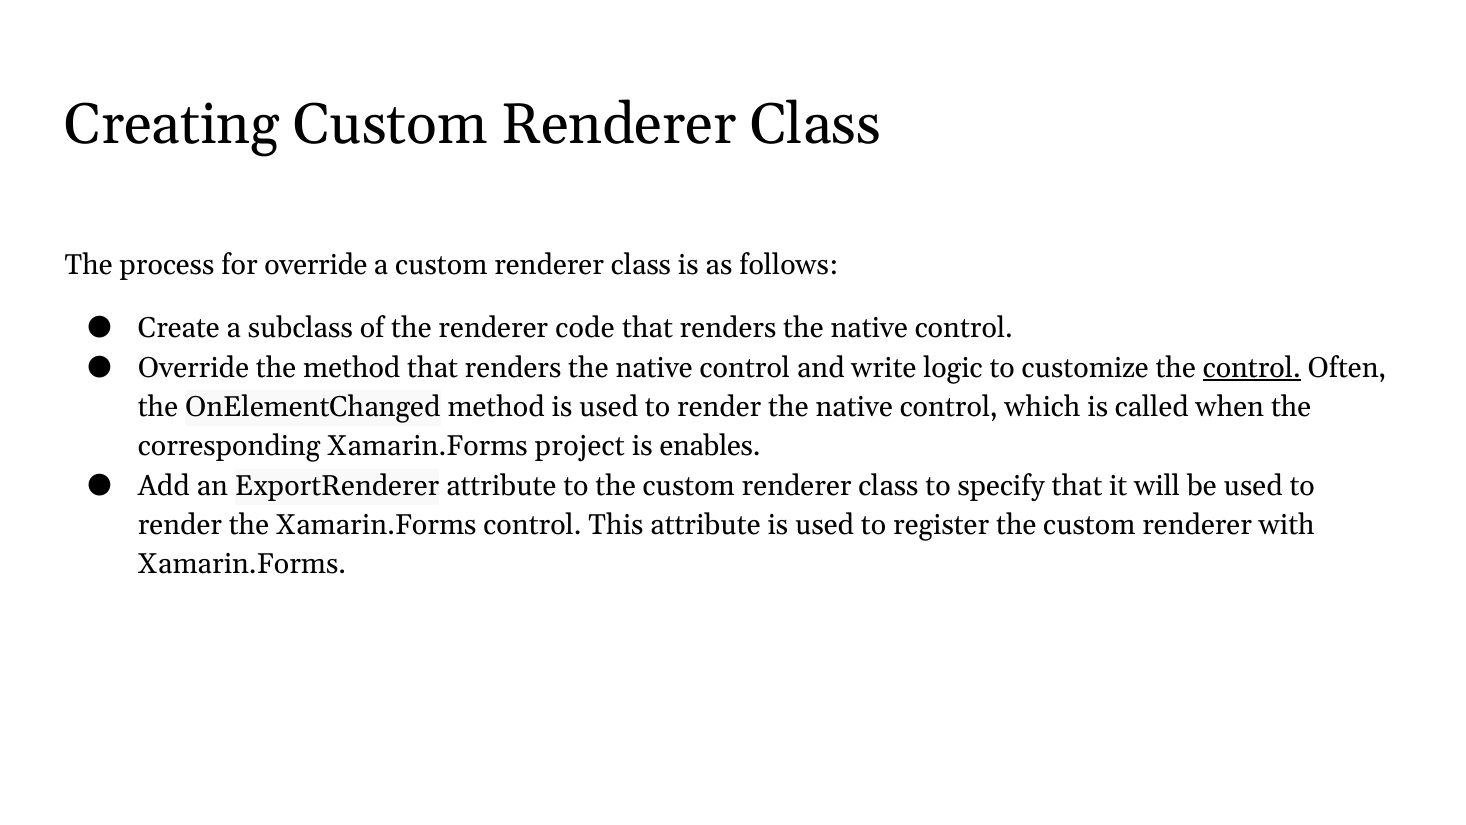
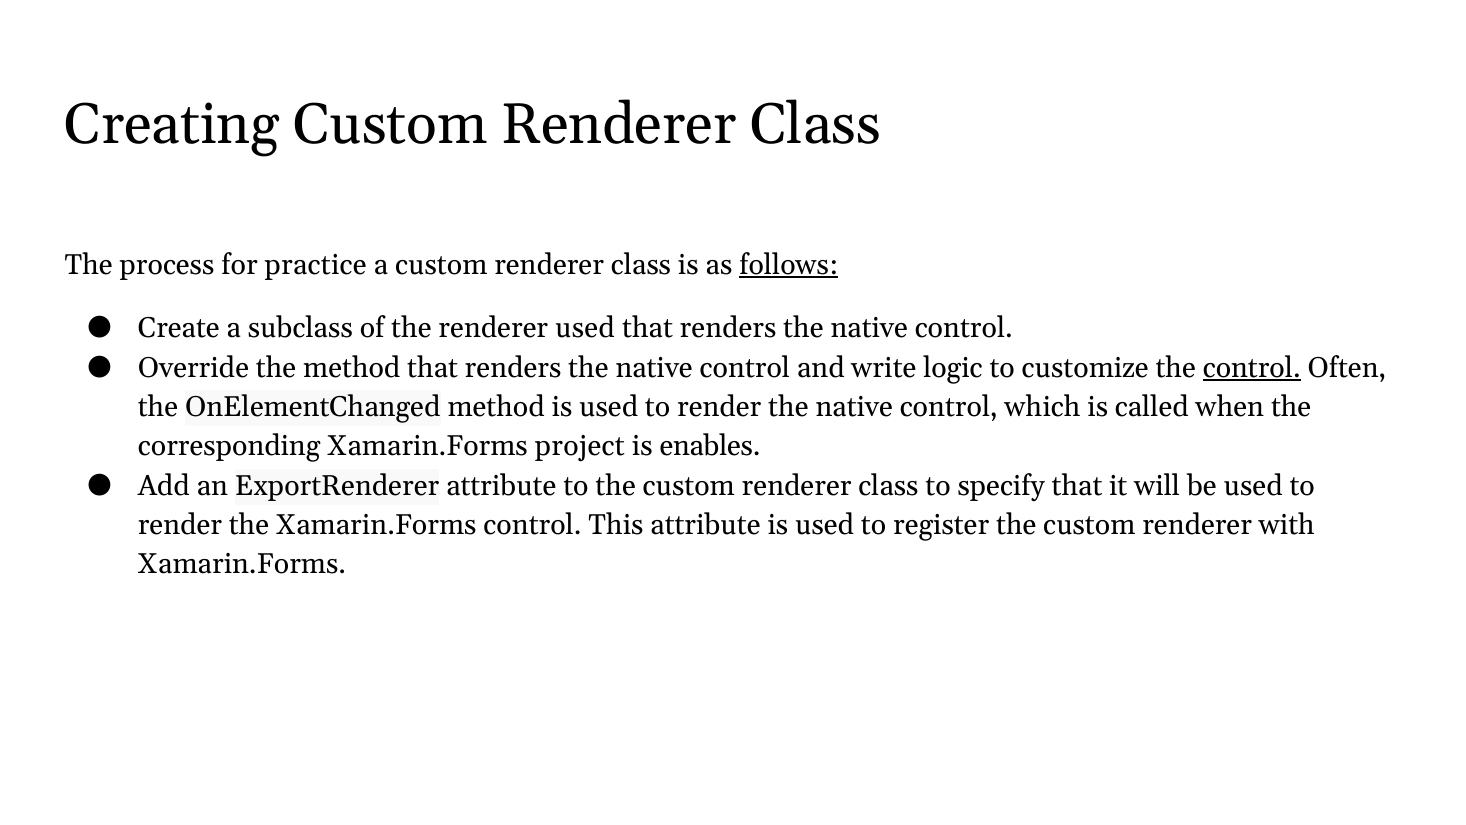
for override: override -> practice (316, 265)
follows underline: none -> present (789, 265)
renderer code: code -> used (585, 328)
